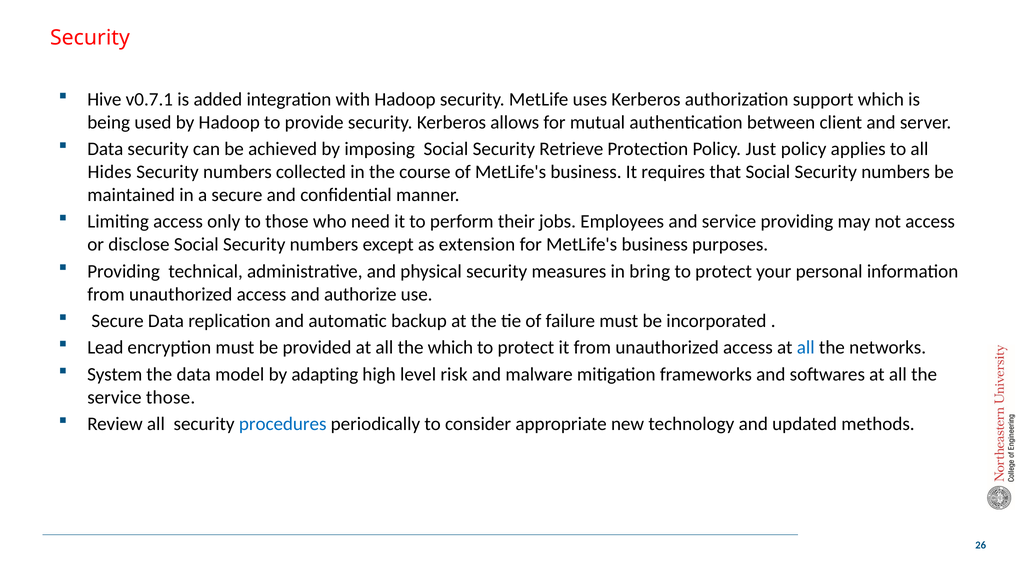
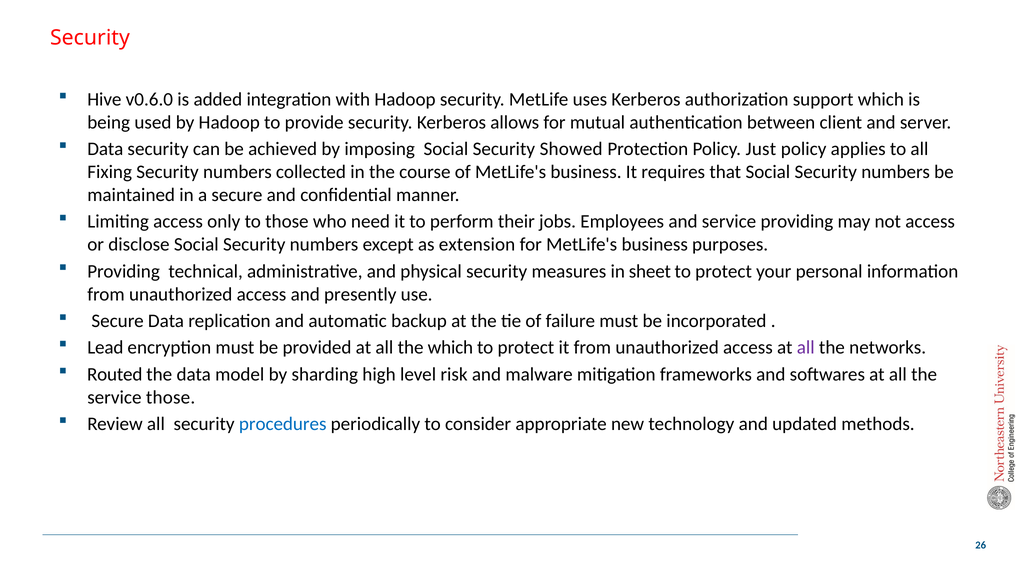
v0.7.1: v0.7.1 -> v0.6.0 (149, 99)
Retrieve: Retrieve -> Showed (571, 149)
Hides: Hides -> Fixing (110, 172)
bring: bring -> sheet (650, 271)
authorize: authorize -> presently (360, 294)
all colour: blue -> purple (806, 348)
System: System -> Routed (115, 375)
adapting: adapting -> sharding (325, 375)
